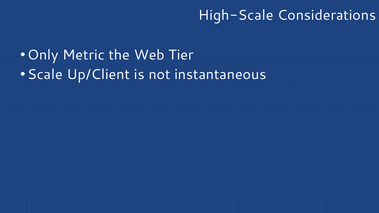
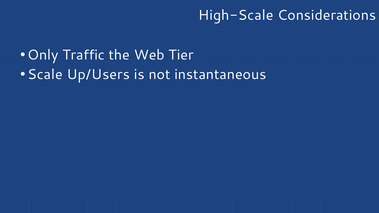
Metric: Metric -> Traffic (84, 55)
Up/Client: Up/Client -> Up/Users (98, 74)
